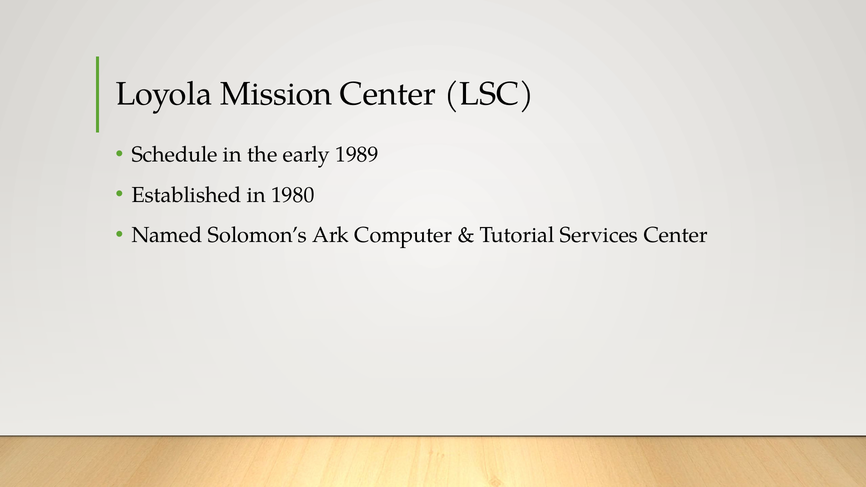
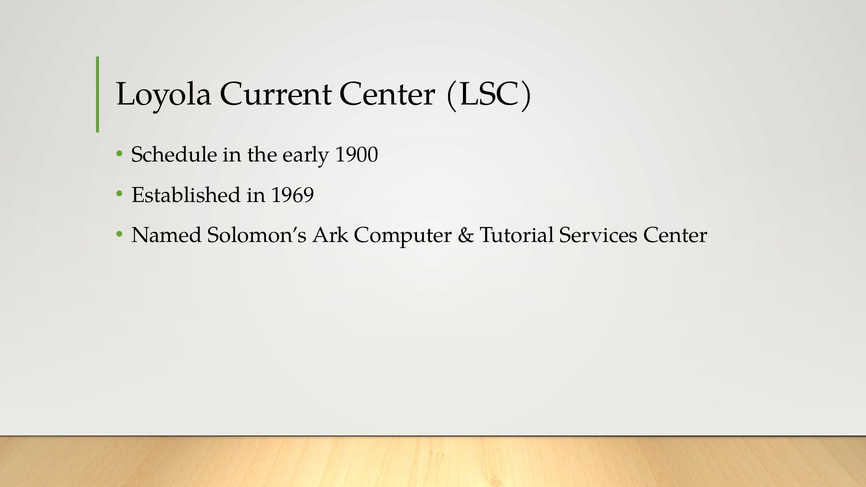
Mission: Mission -> Current (276, 94)
1989: 1989 -> 1900 (357, 155)
1980: 1980 -> 1969 (293, 195)
